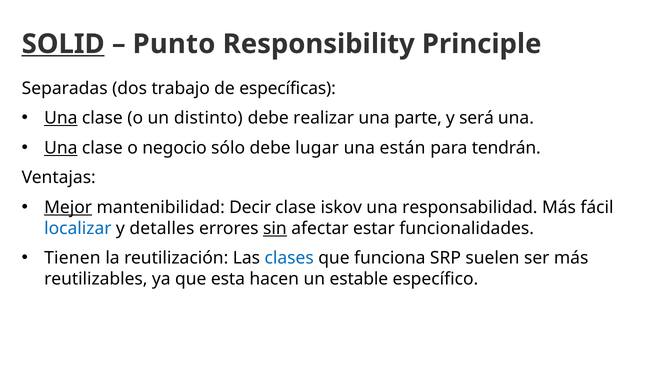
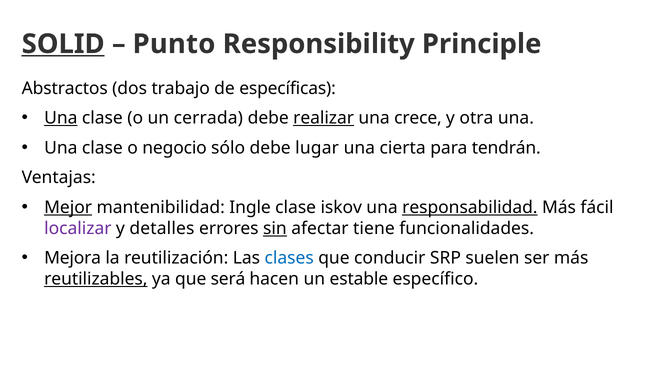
Separadas: Separadas -> Abstractos (65, 88)
distinto: distinto -> cerrada (208, 118)
realizar underline: none -> present (324, 118)
parte: parte -> crece (418, 118)
será: será -> otra (476, 118)
Una underline: present -> none (61, 148)
están: están -> cierta (403, 148)
Decir: Decir -> Ingle (250, 208)
responsabilidad underline: none -> present (470, 208)
localizar colour: blue -> purple (78, 229)
estar: estar -> tiene (374, 229)
Tienen: Tienen -> Mejora (73, 258)
funciona: funciona -> conducir (390, 258)
reutilizables underline: none -> present (96, 279)
esta: esta -> será (228, 279)
